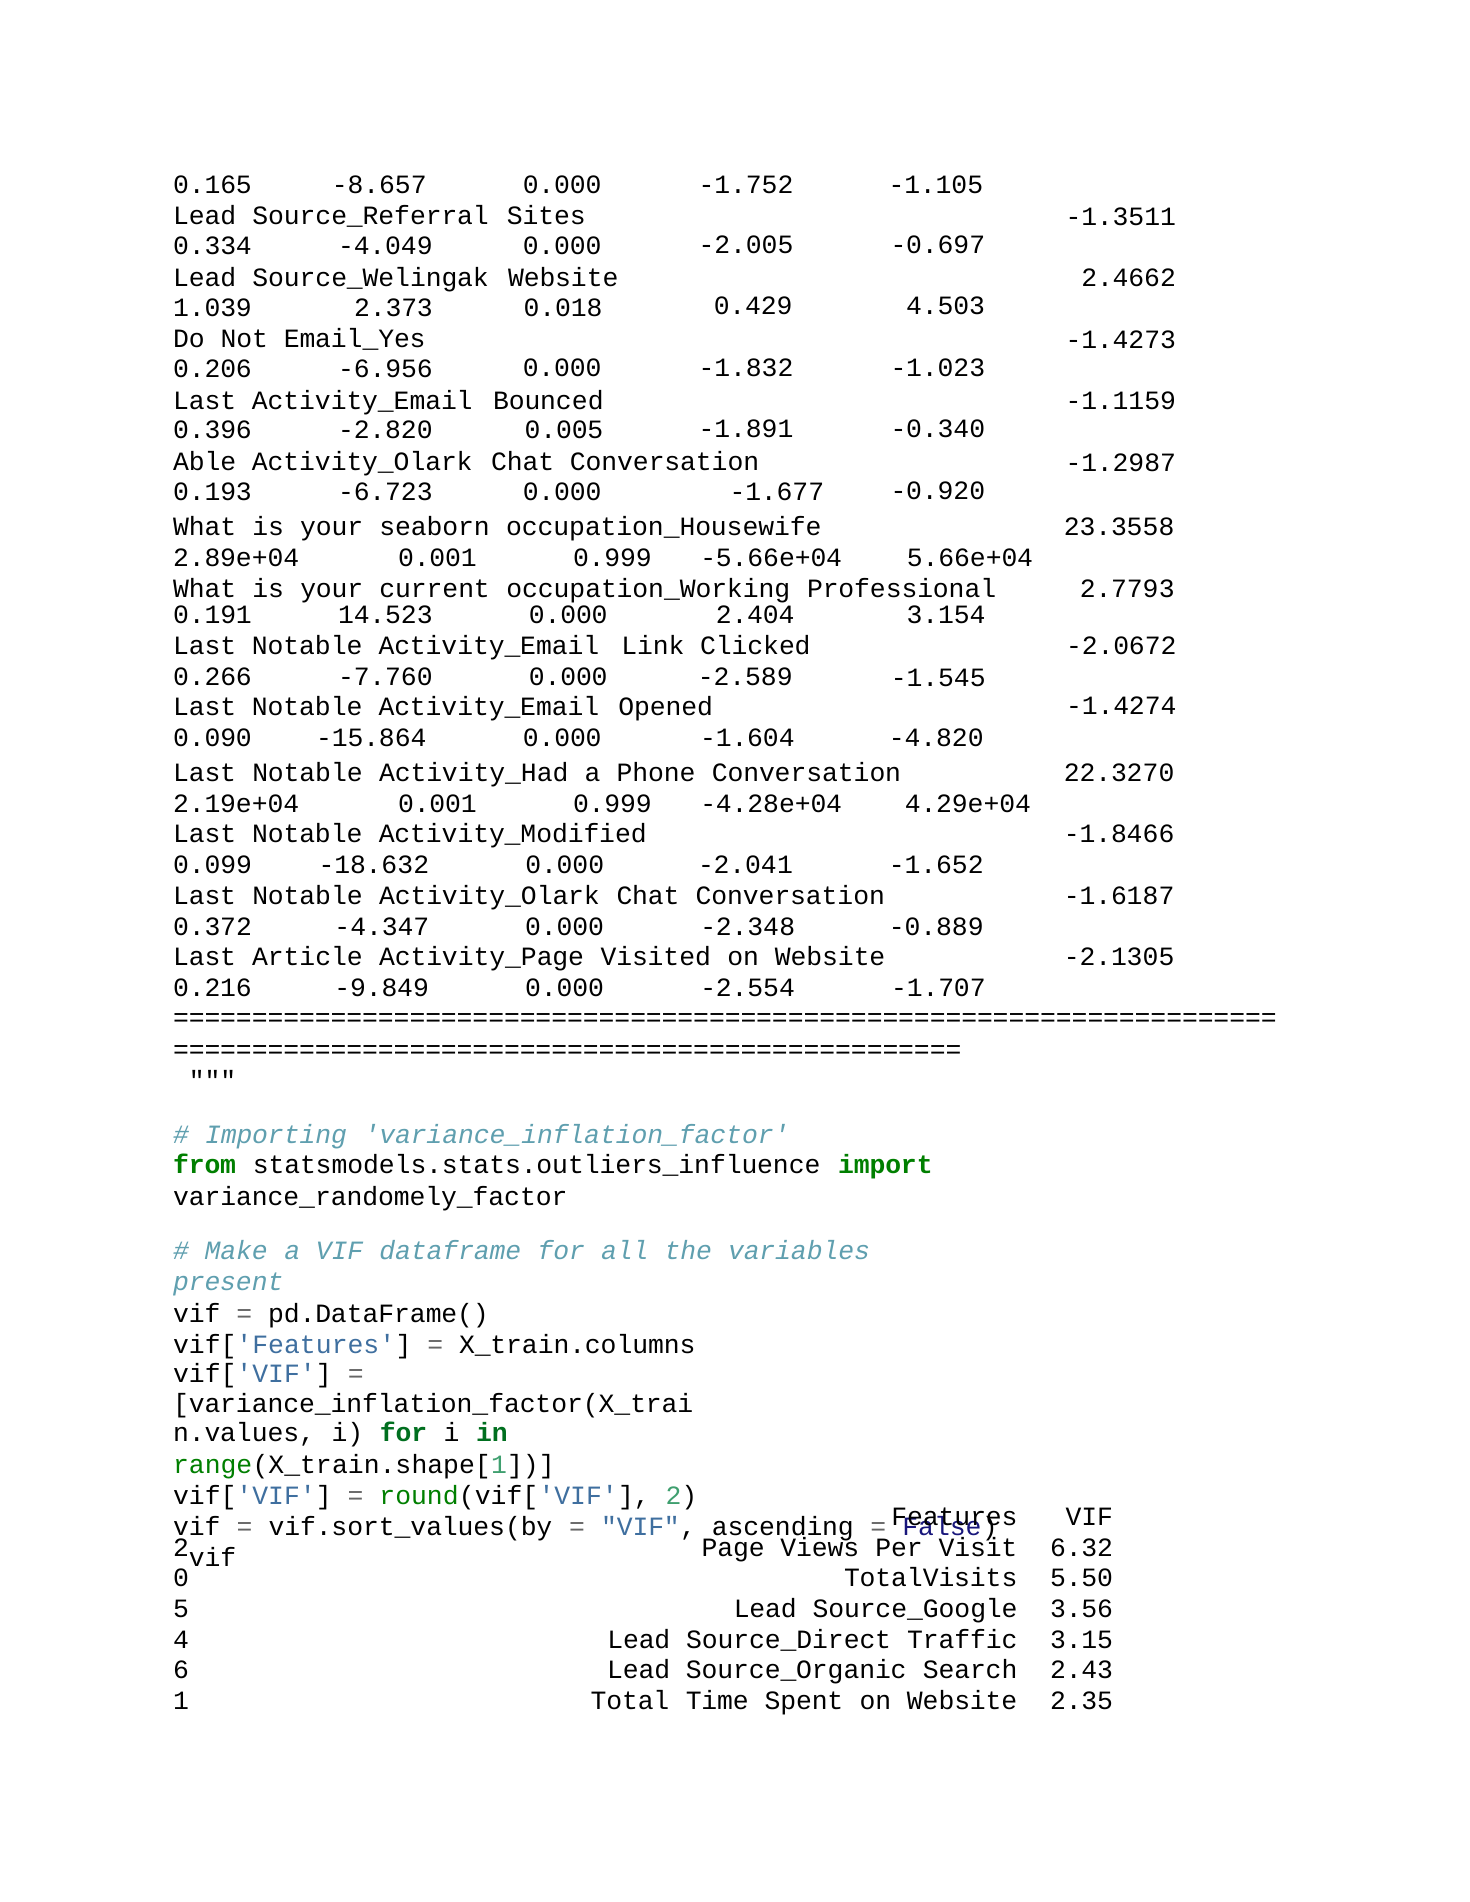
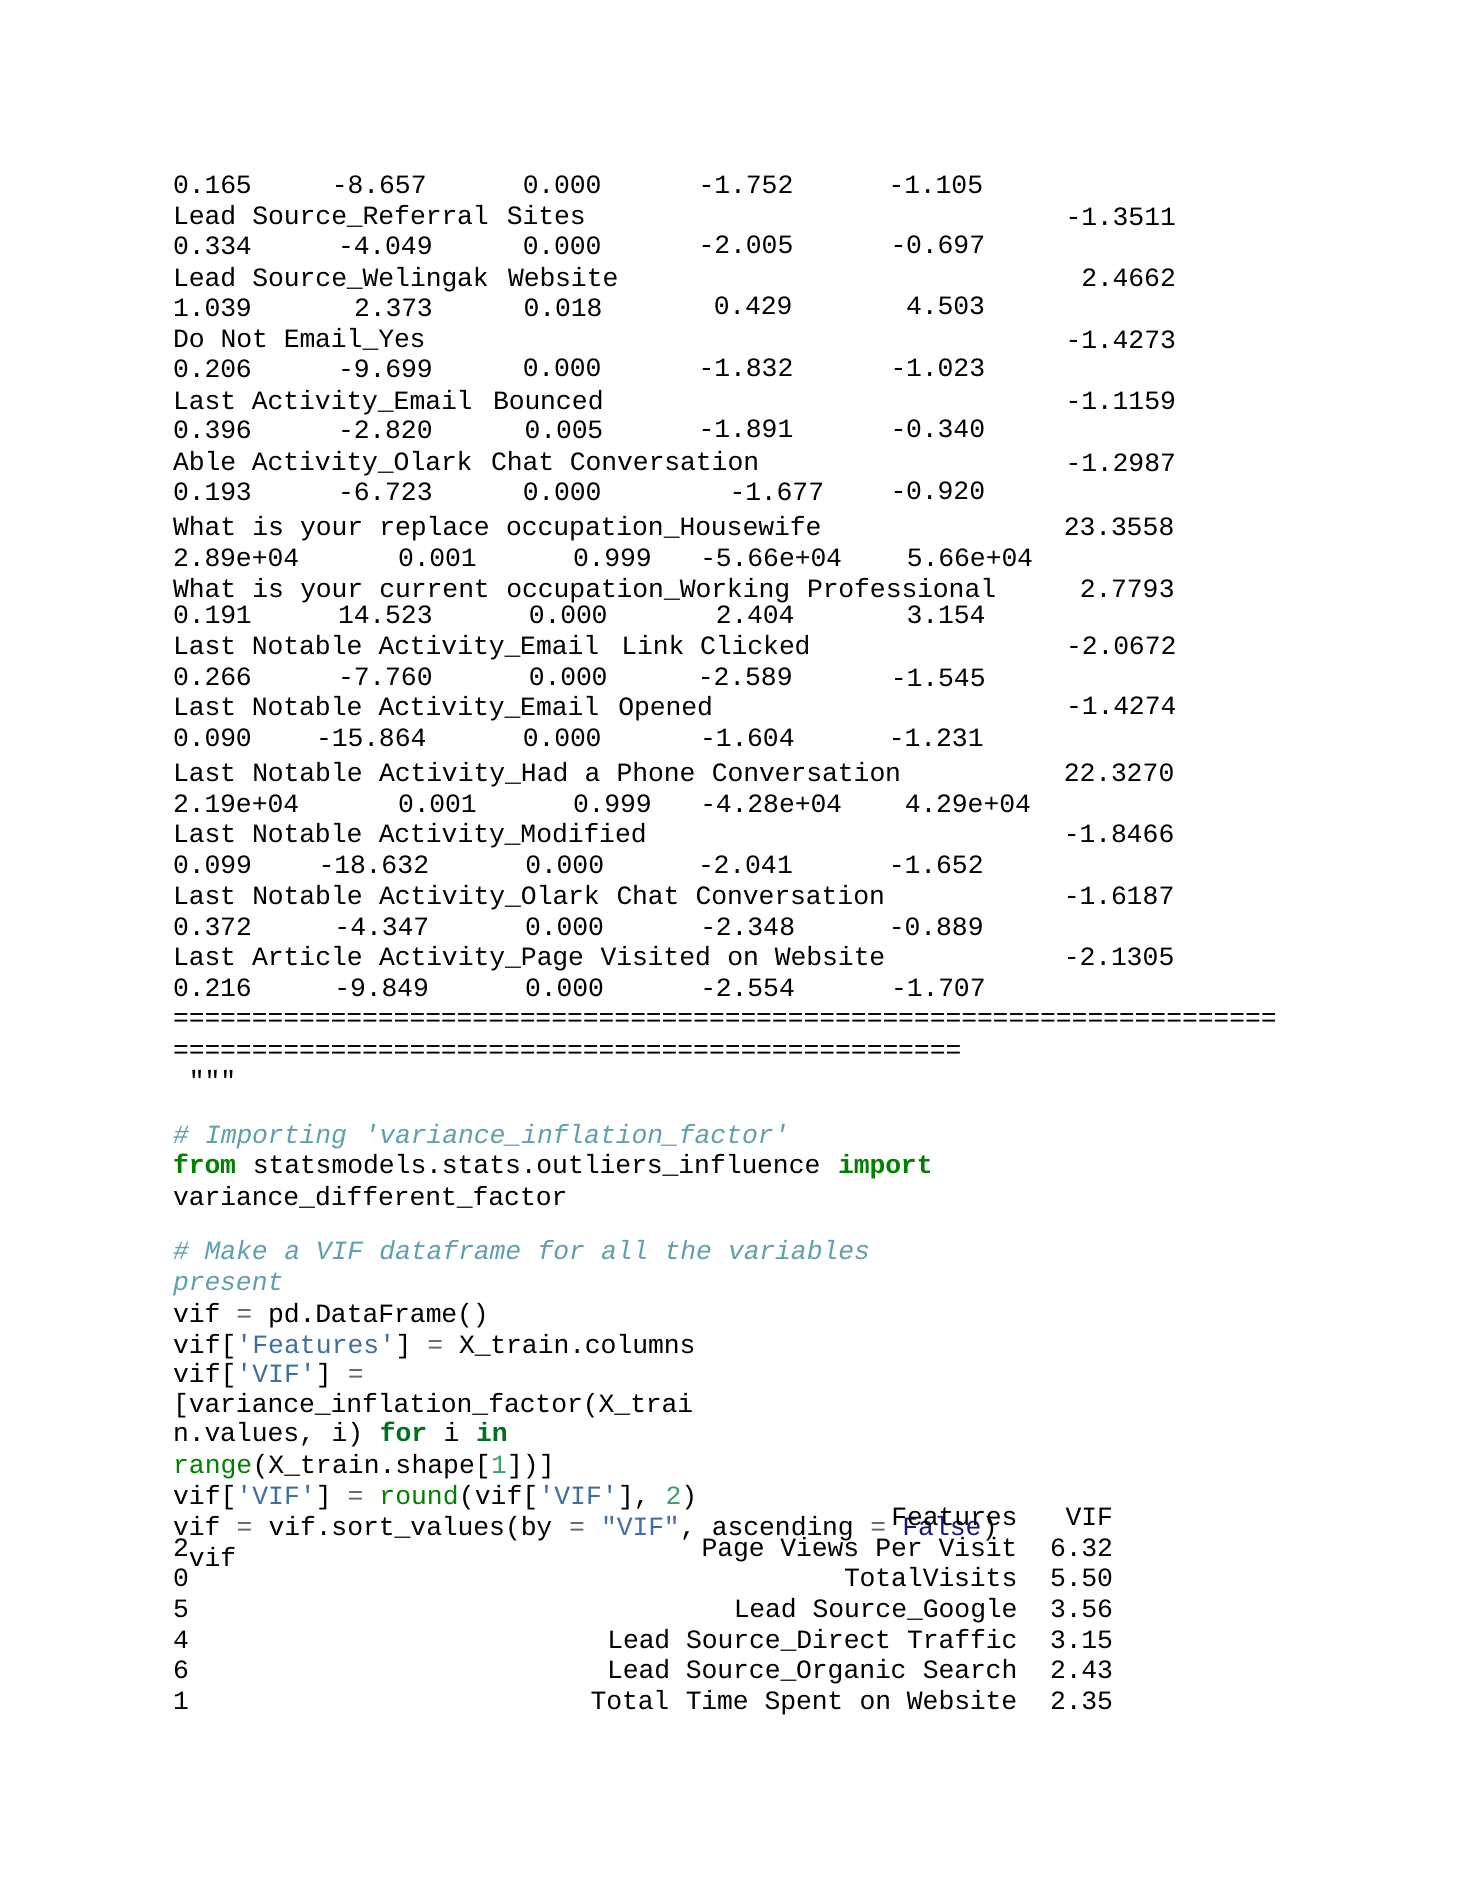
-6.956: -6.956 -> -9.699 (385, 369)
seaborn: seaborn -> replace (435, 527)
-4.820: -4.820 -> -1.231 (936, 738)
variance_randomely_factor: variance_randomely_factor -> variance_different_factor (370, 1197)
